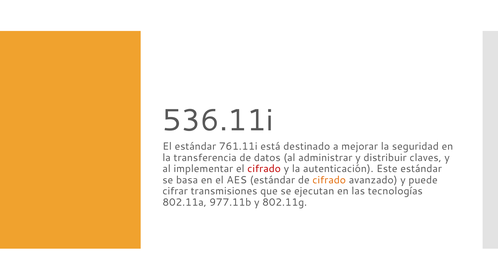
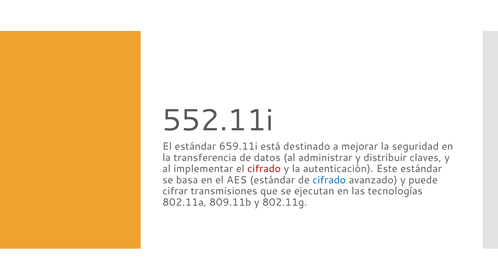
536.11i: 536.11i -> 552.11i (218, 120)
761.11i: 761.11i -> 659.11i (238, 146)
cifrado colour: orange -> blue (329, 180)
977.11b: 977.11b -> 809.11b (230, 202)
